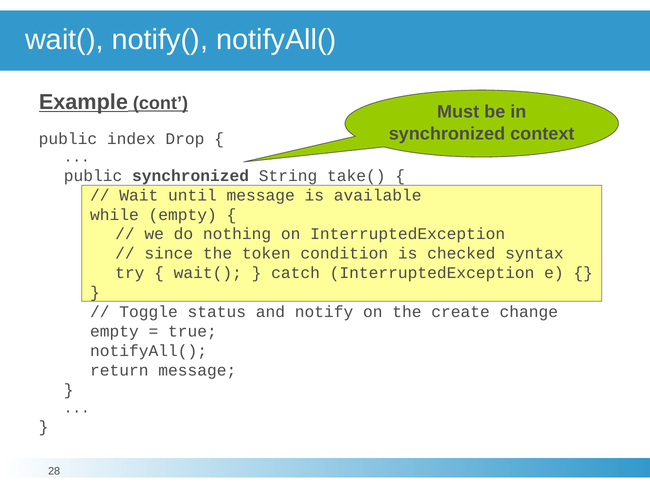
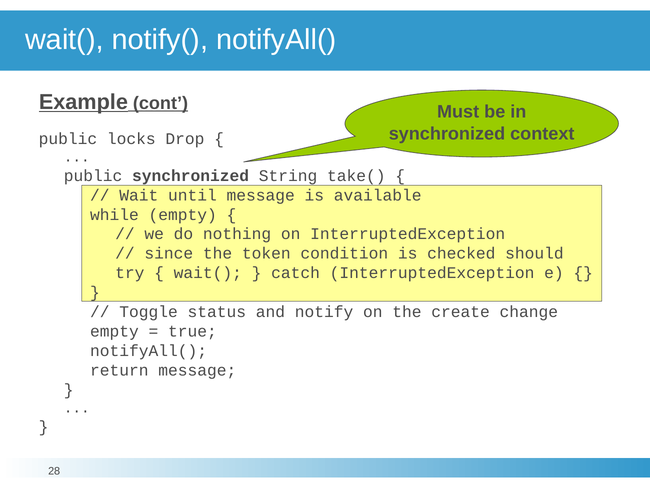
index: index -> locks (131, 139)
syntax: syntax -> should (534, 254)
